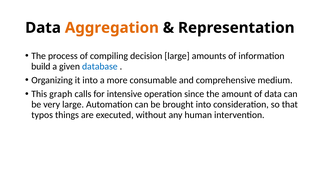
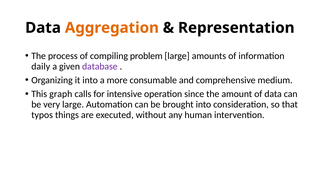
decision: decision -> problem (146, 56)
build: build -> daily (41, 66)
database colour: blue -> purple (100, 66)
